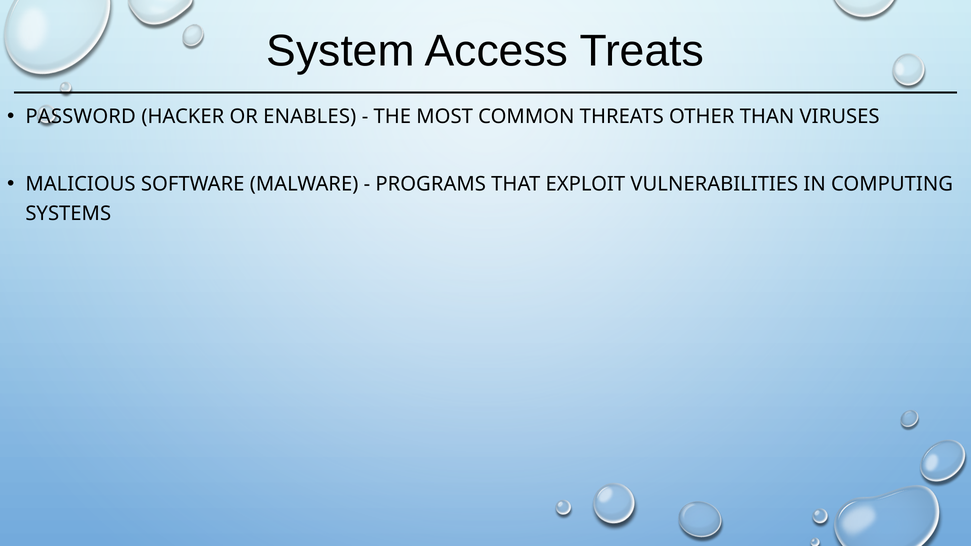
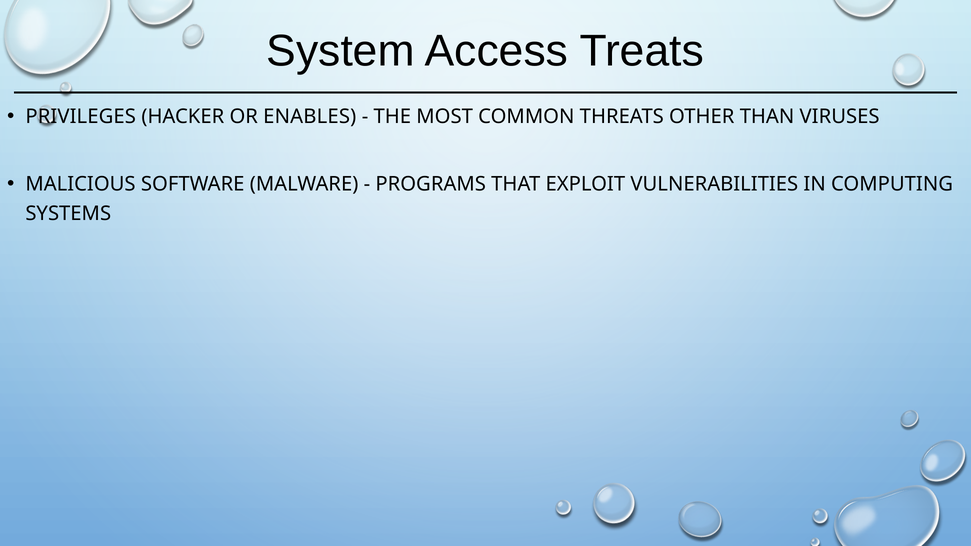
PASSWORD: PASSWORD -> PRIVILEGES (81, 117)
